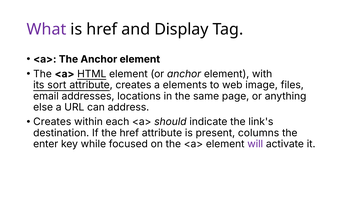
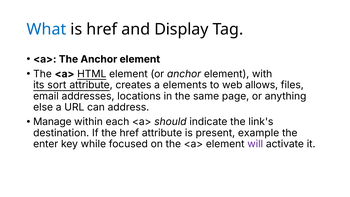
What colour: purple -> blue (46, 29)
image: image -> allows (262, 85)
Creates: Creates -> Manage (52, 122)
columns: columns -> example (259, 133)
